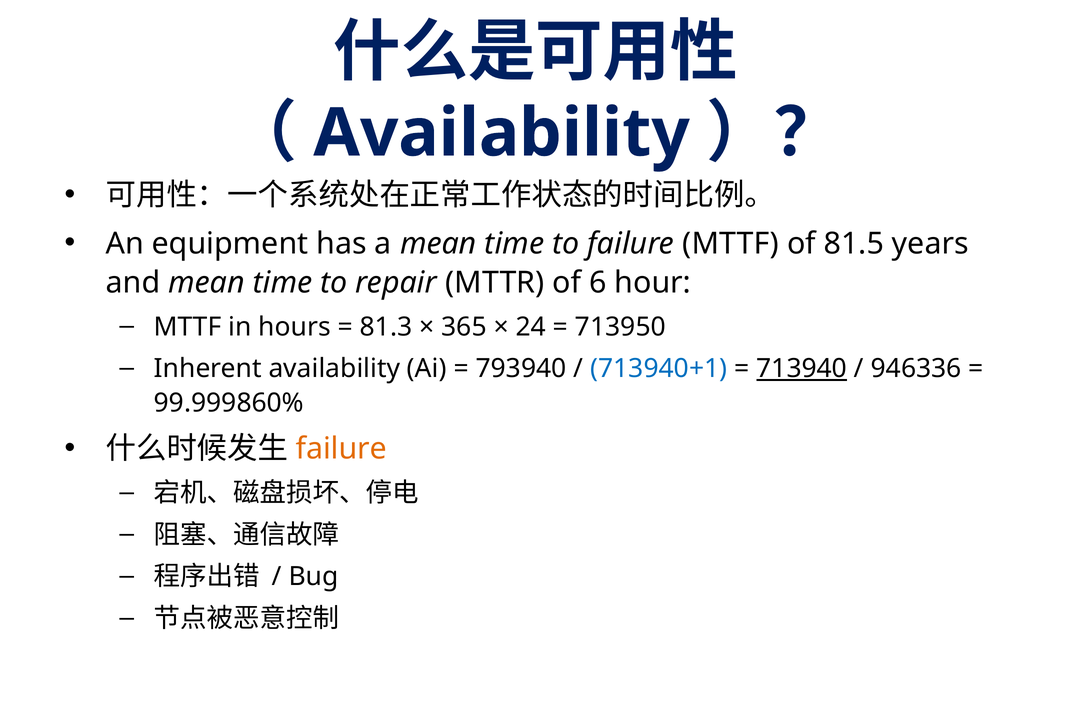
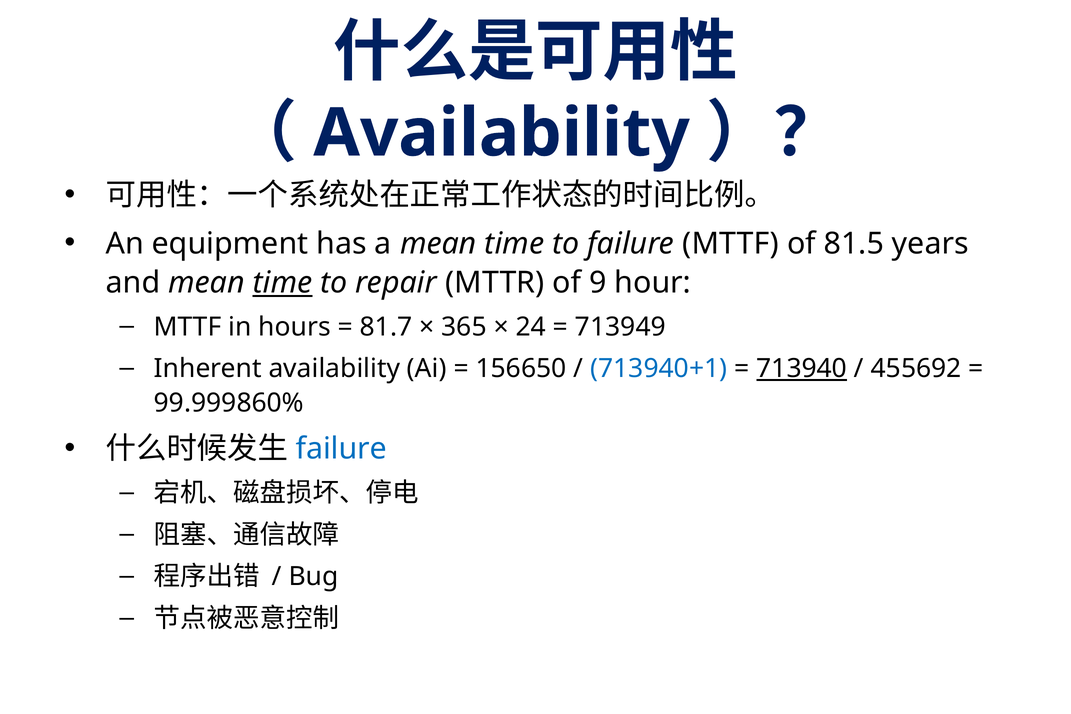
time underline: none -> present (283, 283)
6: 6 -> 9 (598, 283)
81.3: 81.3 -> 81.7 (386, 327)
713950: 713950 -> 713949 (620, 327)
793940: 793940 -> 156650 (521, 369)
946336: 946336 -> 455692 (916, 369)
failure colour: orange -> blue (341, 449)
